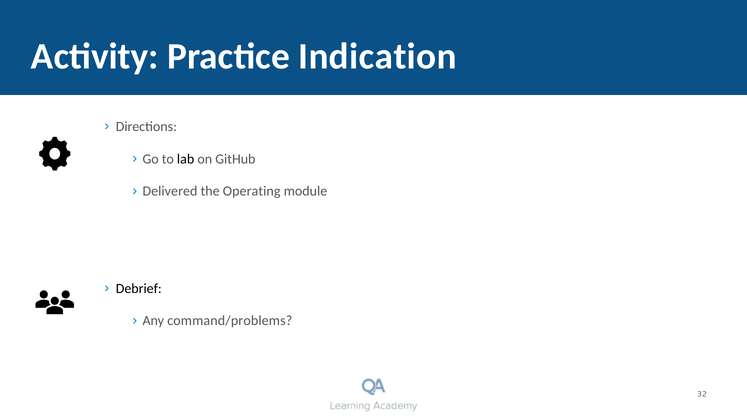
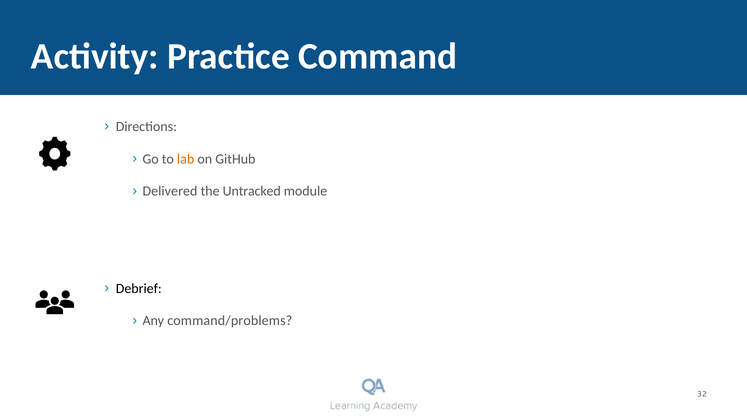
Indication: Indication -> Command (378, 56)
lab colour: black -> orange (186, 159)
Operating: Operating -> Untracked (252, 191)
